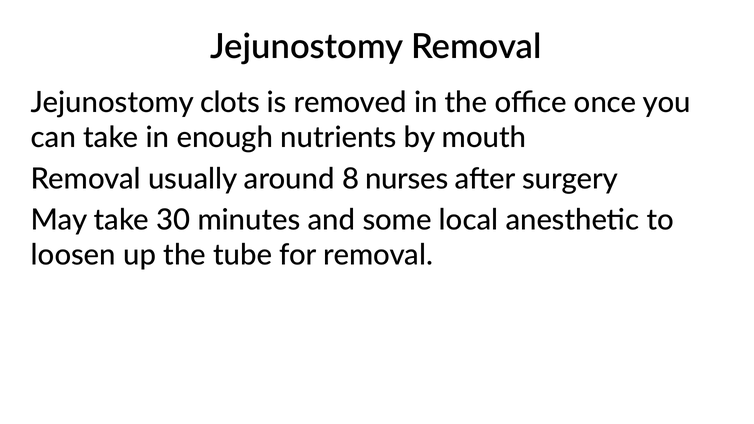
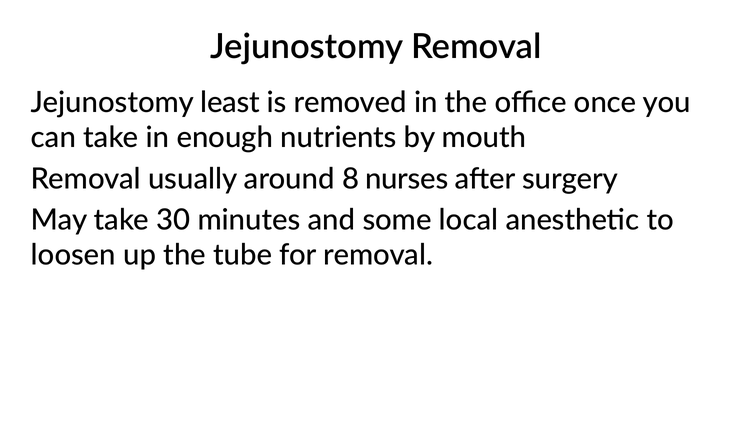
clots: clots -> least (230, 103)
